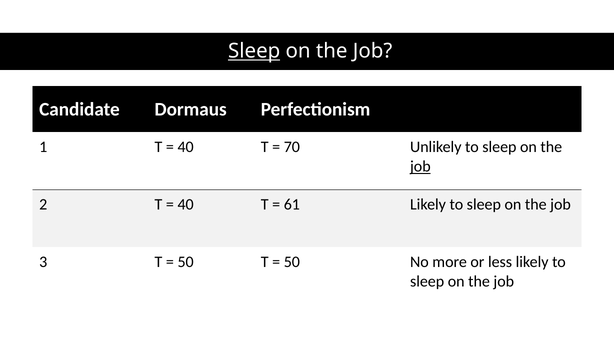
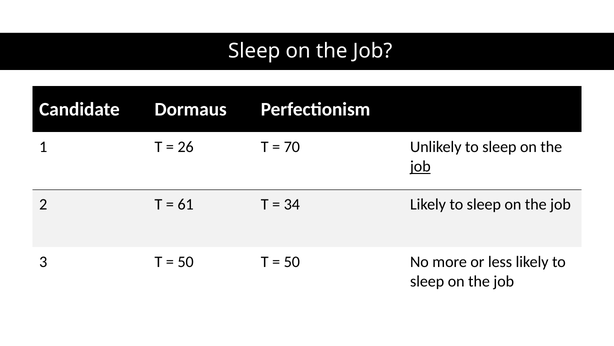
Sleep underline: present -> none (254, 51)
40: 40 -> 26 (186, 147)
40: 40 -> 61 (186, 204)
61: 61 -> 34 (292, 204)
